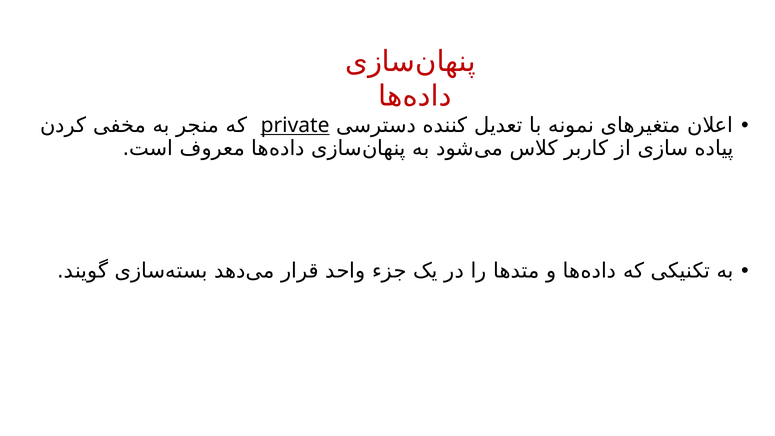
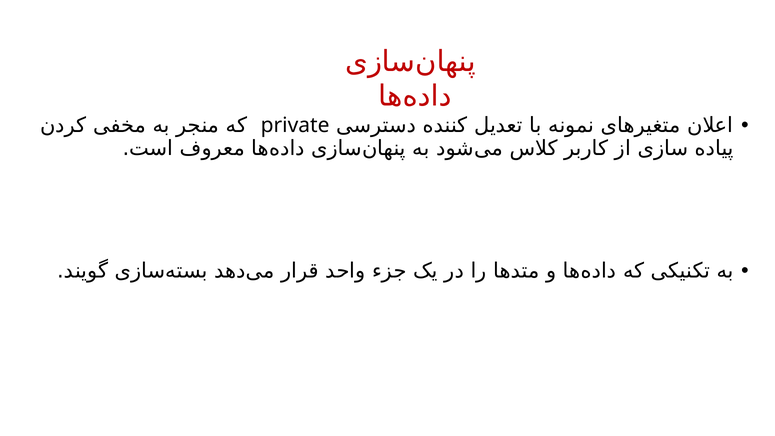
private underline: present -> none (295, 125)
